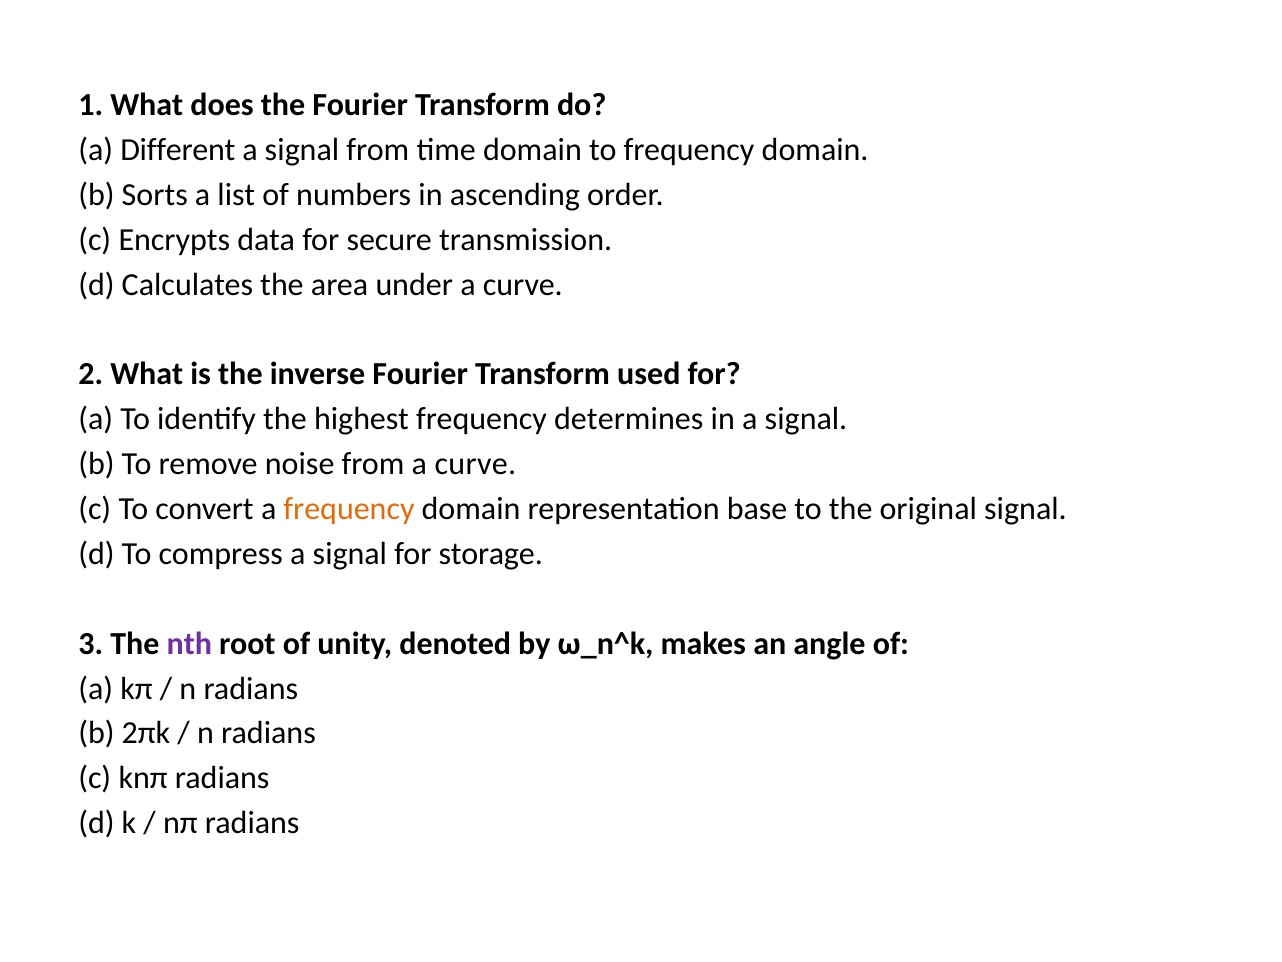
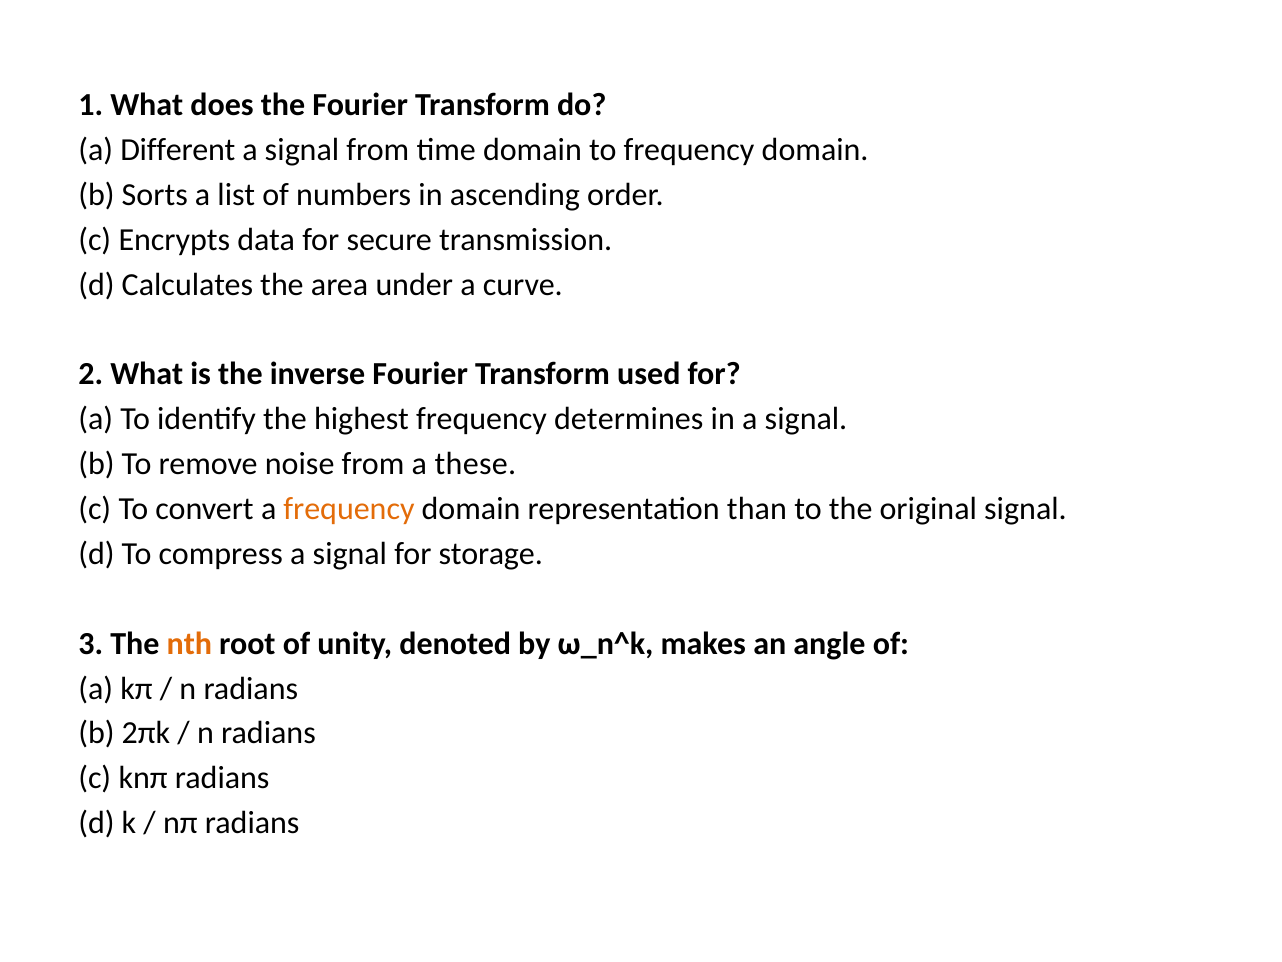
from a curve: curve -> these (475, 464)
base: base -> than (757, 509)
nth colour: purple -> orange (189, 643)
